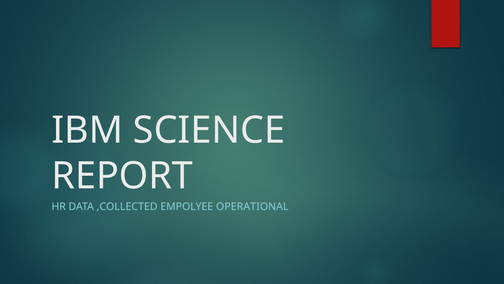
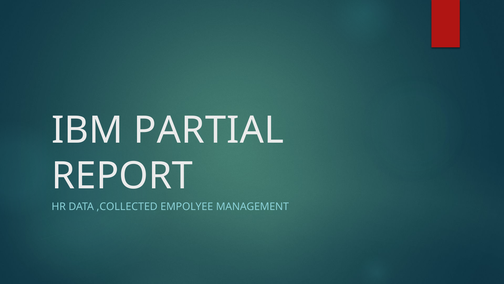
SCIENCE: SCIENCE -> PARTIAL (209, 130)
OPERATIONAL: OPERATIONAL -> MANAGEMENT (252, 206)
